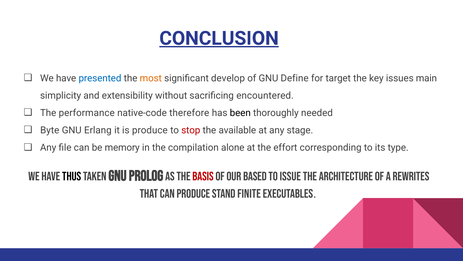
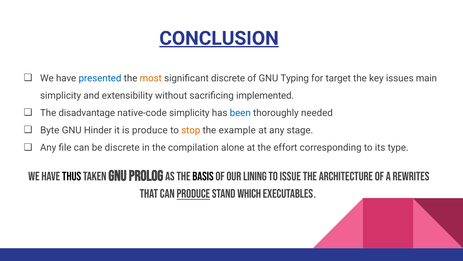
significant develop: develop -> discrete (228, 78)
Define: Define -> Typing (295, 78)
encountered: encountered -> implemented (265, 95)
performance: performance -> disadvantage (87, 113)
native-code therefore: therefore -> simplicity (189, 113)
been colour: black -> blue (240, 113)
Erlang: Erlang -> Hinder (98, 130)
stop colour: red -> orange (191, 130)
available: available -> example (237, 130)
be memory: memory -> discrete (122, 147)
basis colour: red -> black (203, 176)
based: based -> lining (255, 176)
produce underline: none -> present (193, 194)
finite: finite -> which (249, 194)
